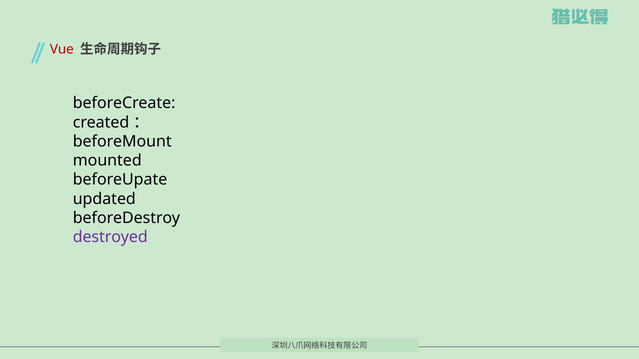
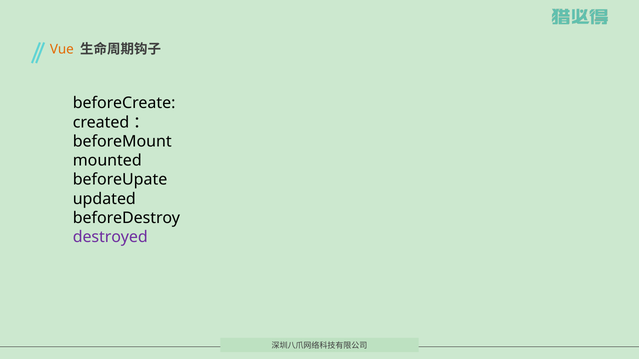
Vue colour: red -> orange (62, 49)
